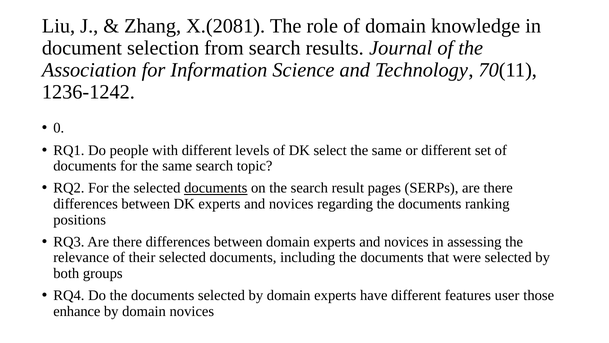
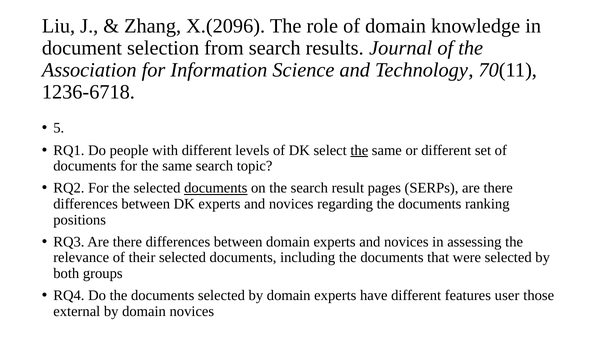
X.(2081: X.(2081 -> X.(2096 (226, 26)
1236-1242: 1236-1242 -> 1236-6718 (88, 92)
0: 0 -> 5 (59, 128)
the underline: none -> present (359, 150)
enhance: enhance -> external (77, 311)
